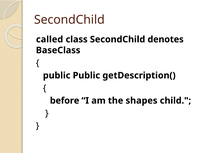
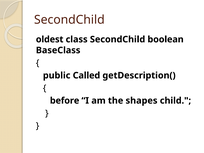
called: called -> oldest (50, 39)
denotes: denotes -> boolean (166, 39)
public Public: Public -> Called (86, 75)
